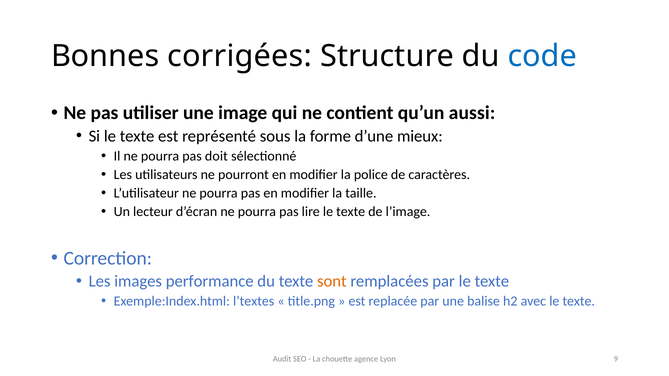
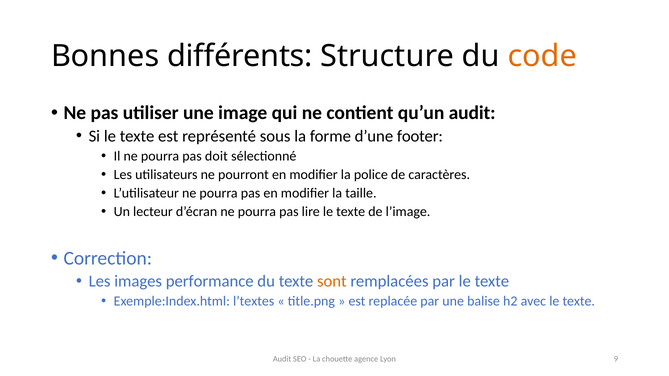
corrigées: corrigées -> différents (240, 56)
code colour: blue -> orange (542, 56)
qu’un aussi: aussi -> audit (472, 113)
mieux: mieux -> footer (420, 136)
